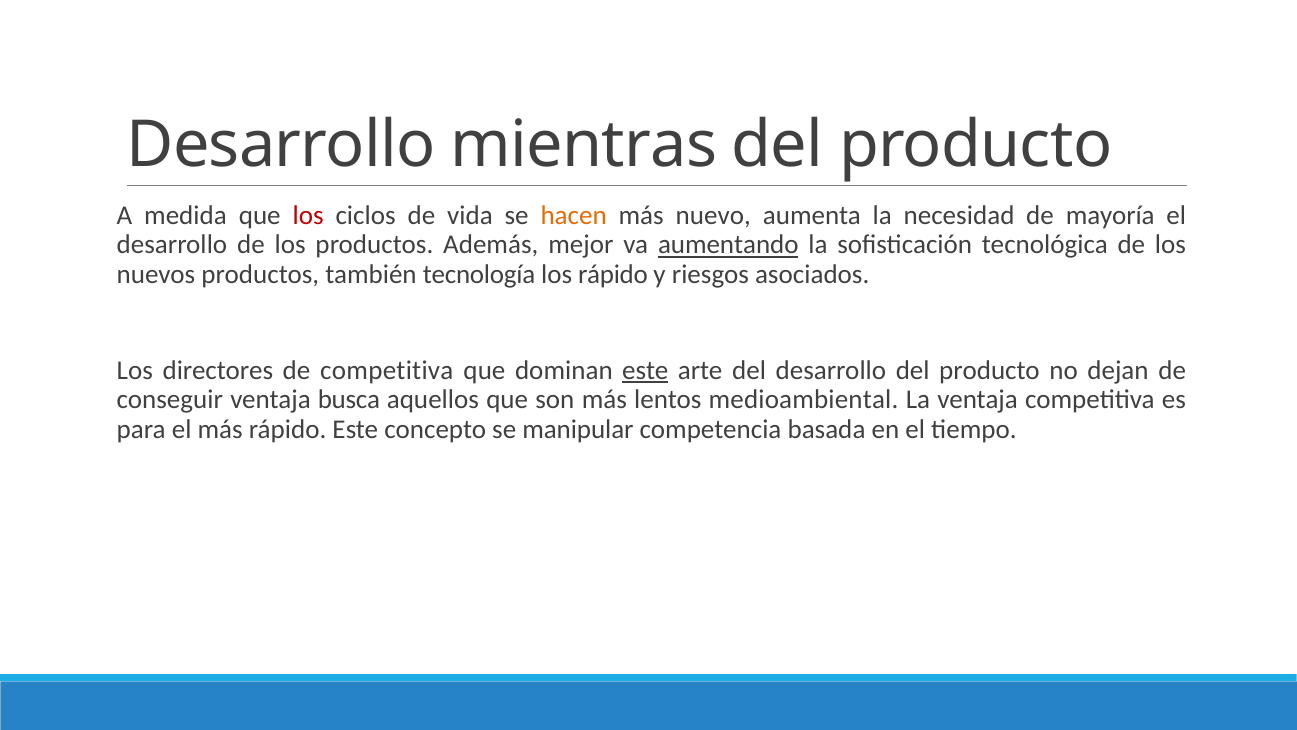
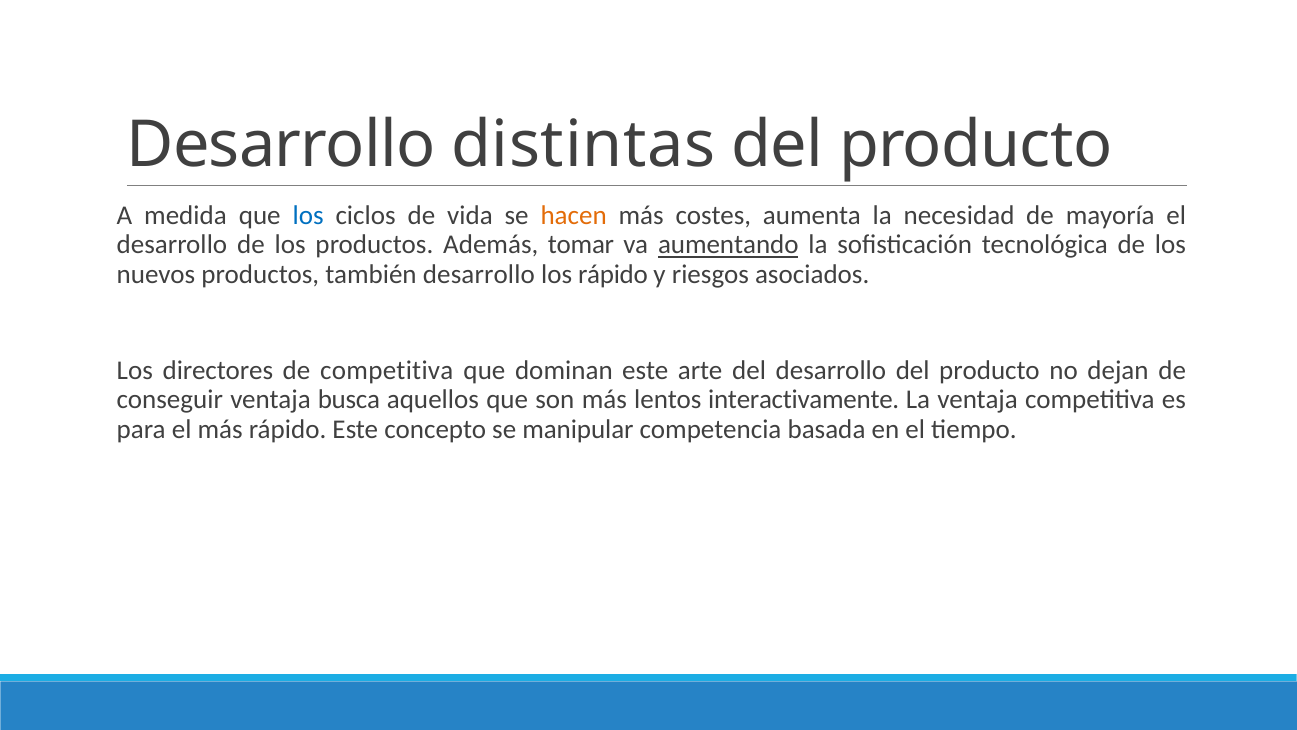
mientras: mientras -> distintas (583, 145)
los colour: red -> blue (308, 216)
nuevo: nuevo -> costes (713, 216)
mejor: mejor -> tomar (581, 245)
también tecnología: tecnología -> desarrollo (479, 274)
este underline: present -> none (645, 370)
medioambiental: medioambiental -> interactivamente (804, 400)
